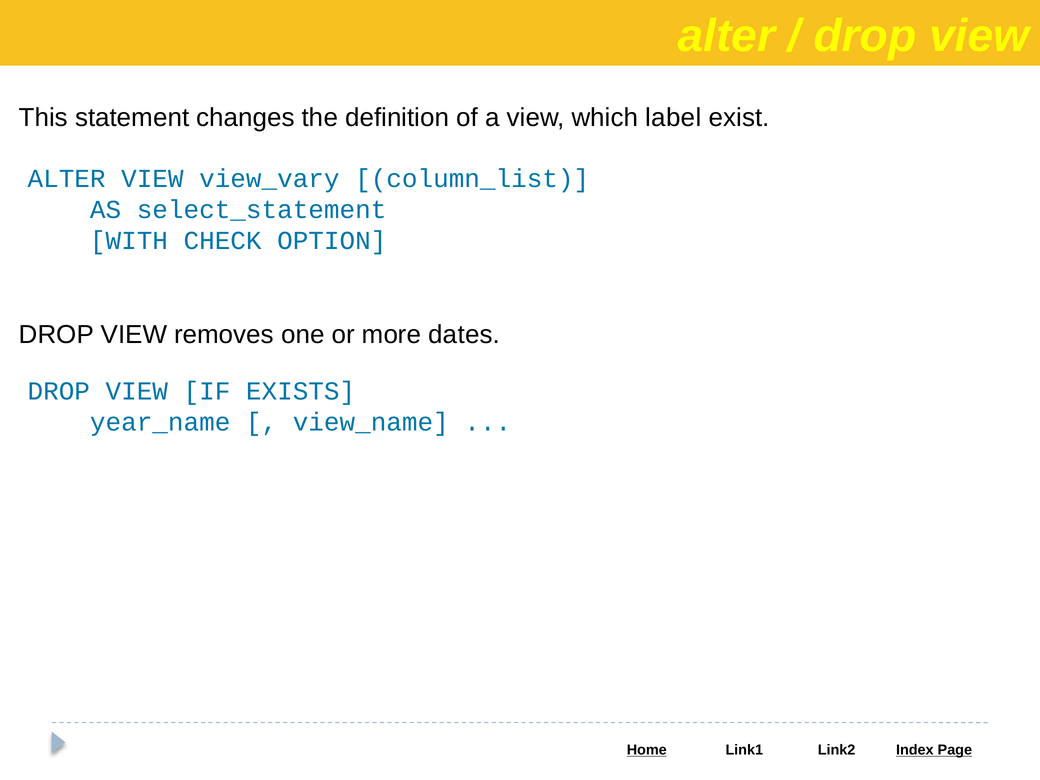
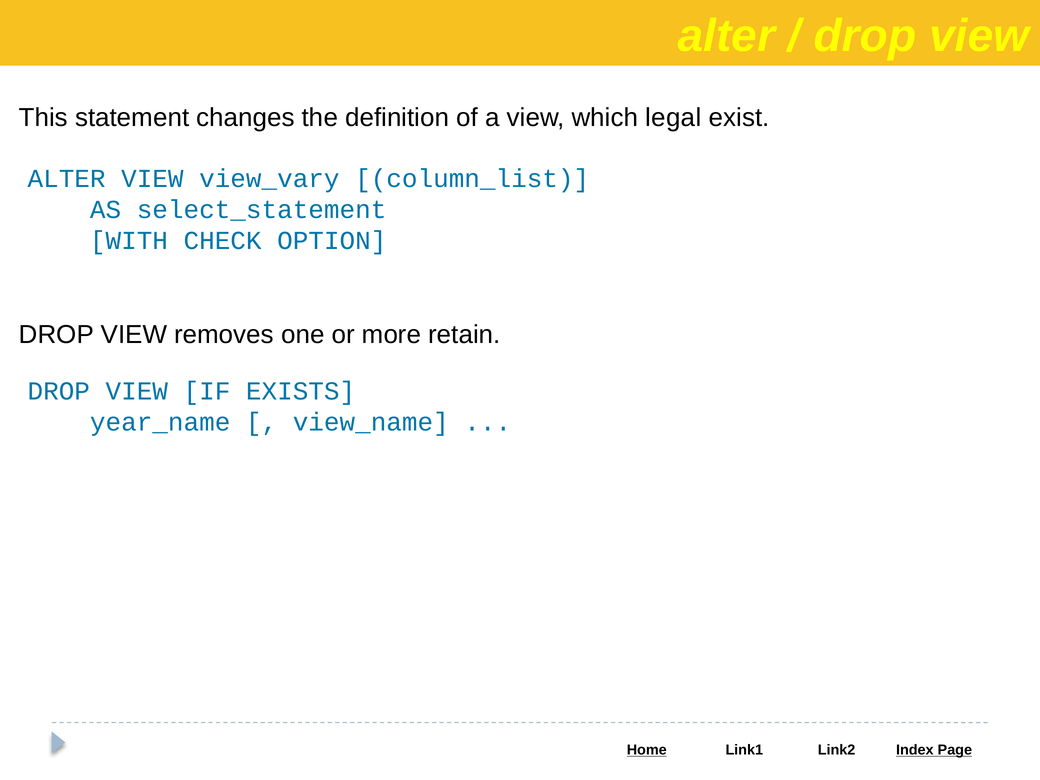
label: label -> legal (673, 118)
dates: dates -> retain (464, 334)
